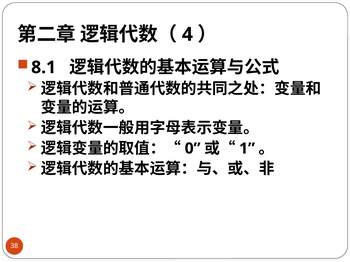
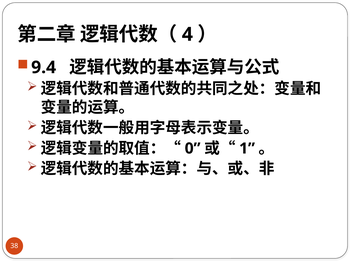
8.1: 8.1 -> 9.4 (44, 68)
